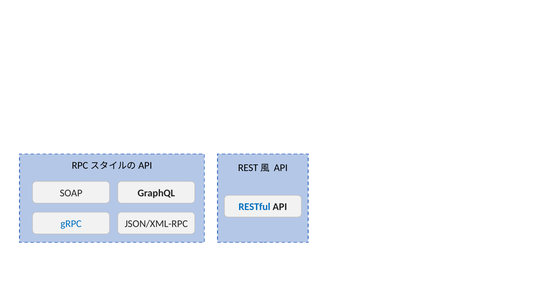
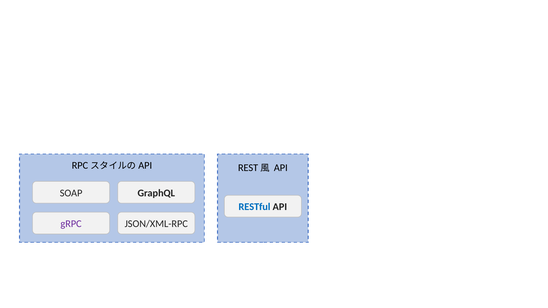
gRPC colour: blue -> purple (71, 224)
